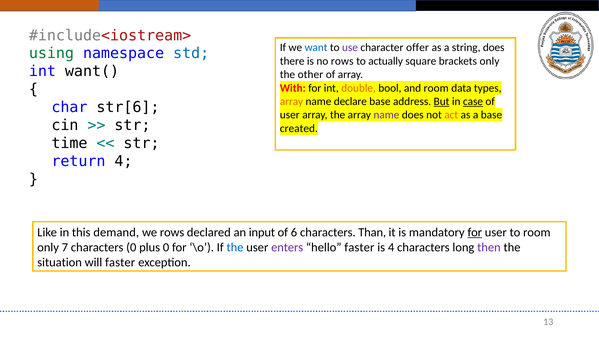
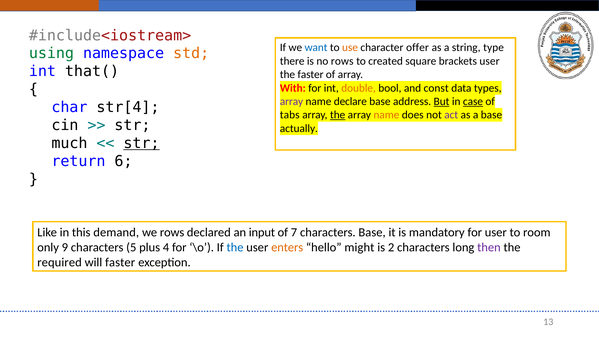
use colour: purple -> orange (350, 48)
string does: does -> type (494, 48)
std colour: blue -> orange (191, 53)
actually: actually -> created (386, 61)
brackets only: only -> user (490, 61)
want(: want( -> that( (92, 71)
the other: other -> faster (311, 74)
and room: room -> const (436, 88)
array colour: orange -> purple (291, 101)
str[6: str[6 -> str[4 (128, 107)
user: user -> tabs (290, 115)
the underline: none -> present (338, 115)
name colour: purple -> orange (386, 115)
act colour: orange -> purple (451, 115)
created: created -> actually (299, 128)
time: time -> much (69, 143)
str underline: none -> present (141, 143)
return 4: 4 -> 6 (123, 161)
6: 6 -> 7 (294, 232)
characters Than: Than -> Base (372, 232)
for underline: present -> none (475, 232)
7: 7 -> 9 (65, 247)
characters 0: 0 -> 5 (131, 247)
plus 0: 0 -> 4 (166, 247)
enters colour: purple -> orange (287, 247)
hello faster: faster -> might (359, 247)
is 4: 4 -> 2 (391, 247)
situation: situation -> required (60, 262)
